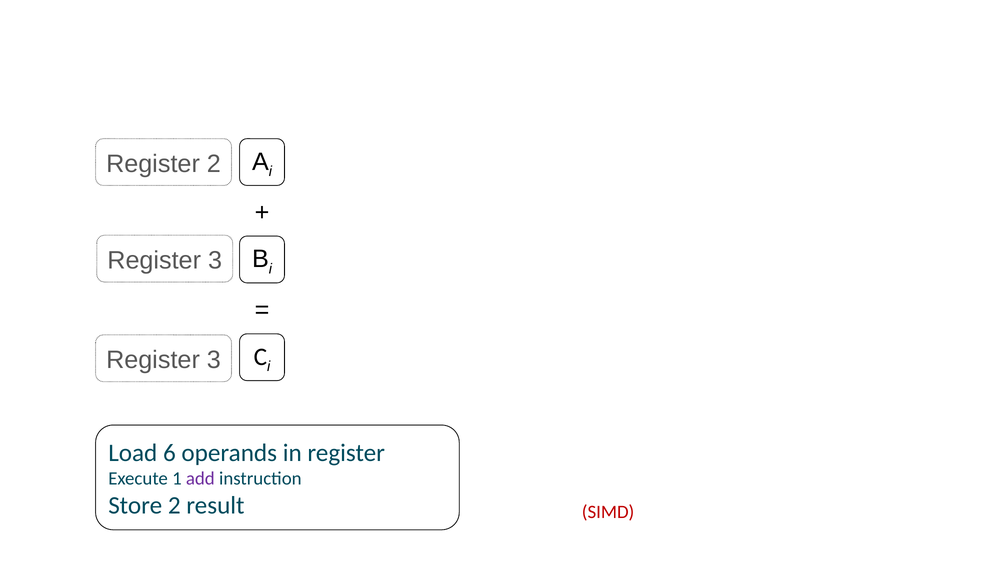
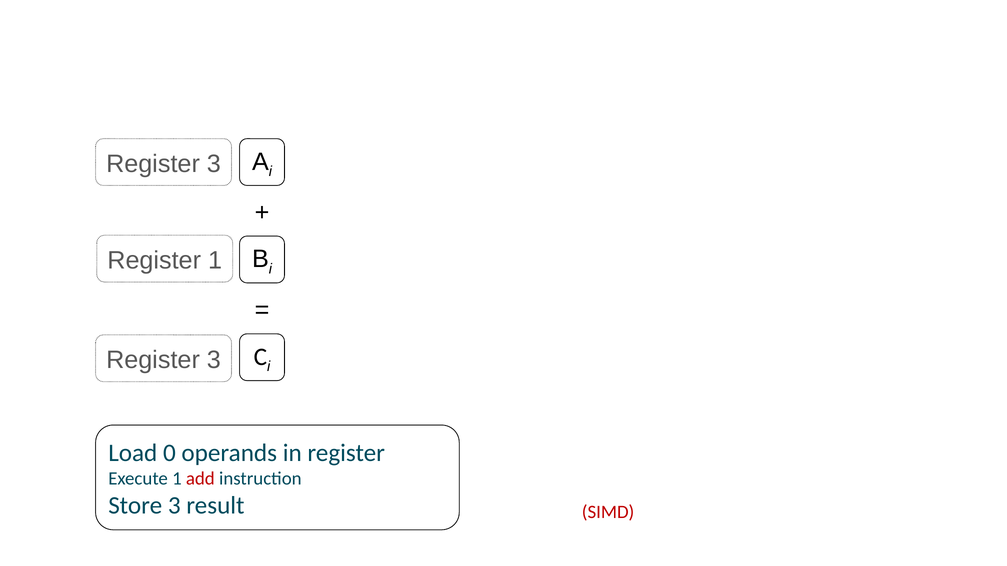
2: 2 -> 3 (214, 164)
3: 3 -> 1 (215, 261)
6: 6 -> 0 (169, 453)
add colour: purple -> red (200, 479)
Store 2: 2 -> 3 (174, 506)
